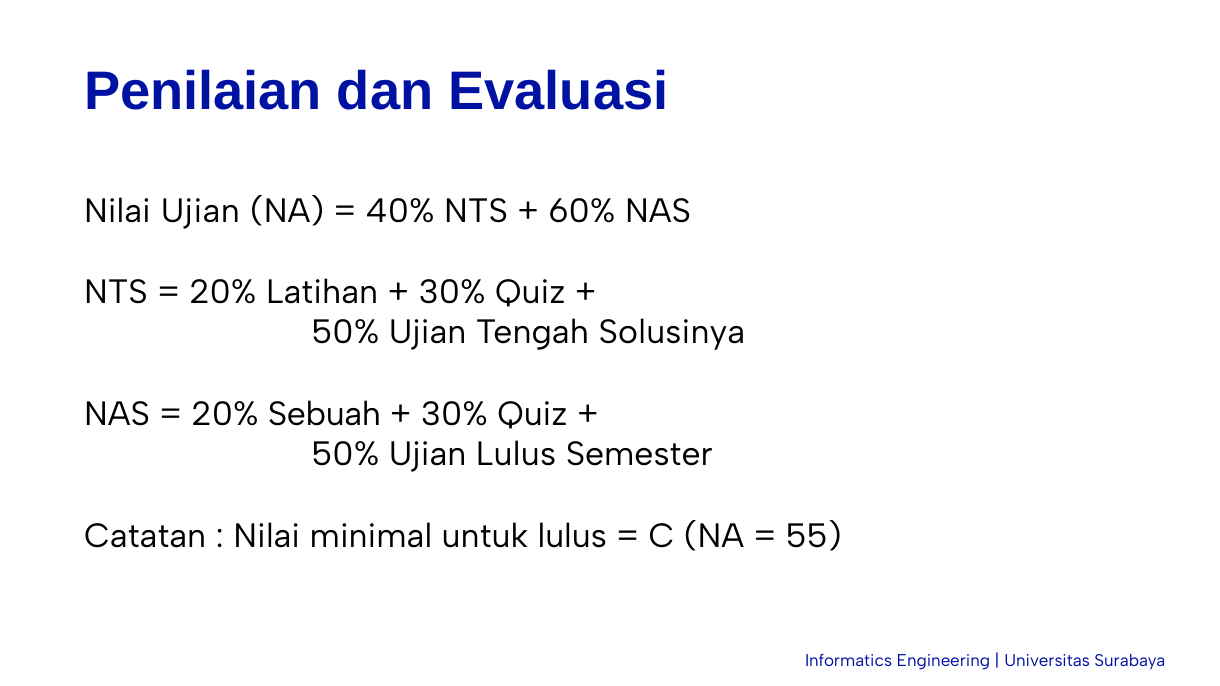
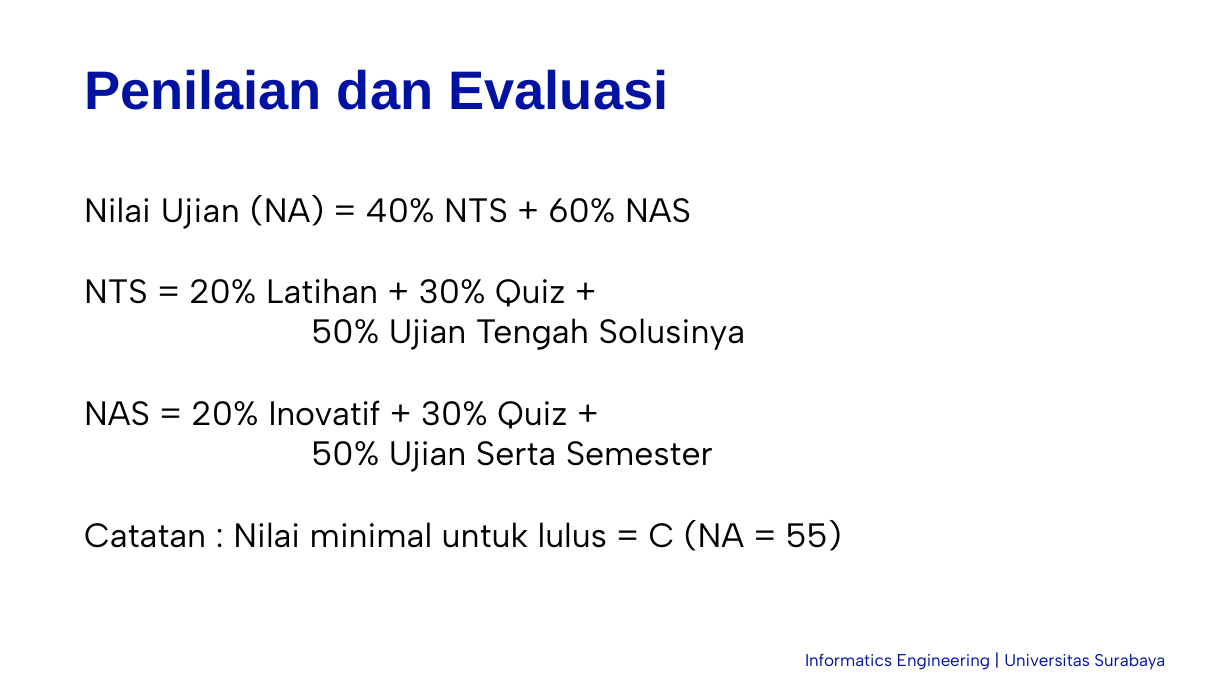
Sebuah: Sebuah -> Inovatif (324, 414)
Ujian Lulus: Lulus -> Serta (516, 455)
